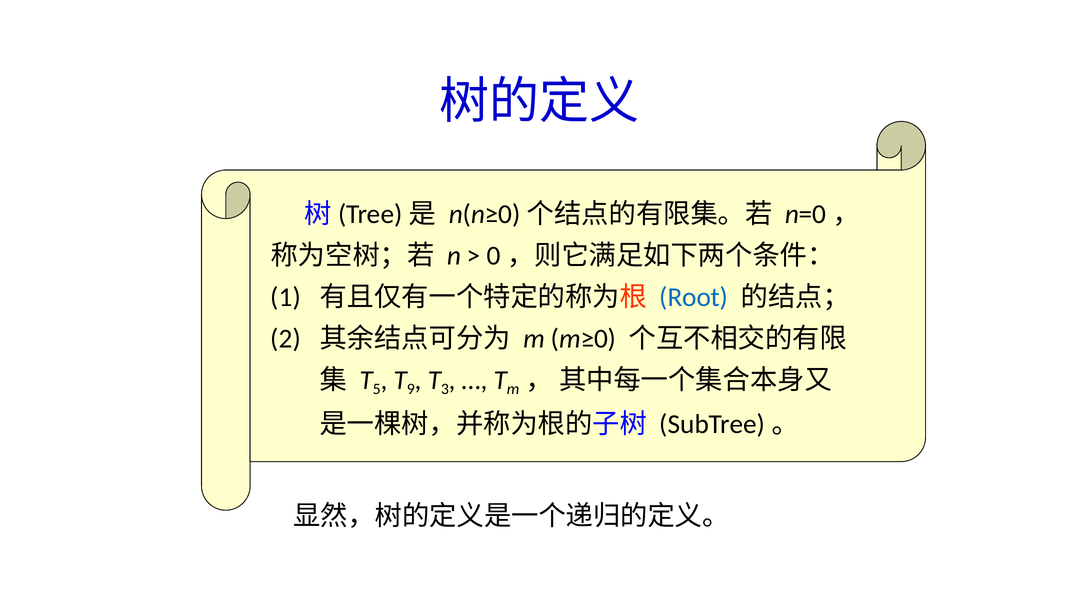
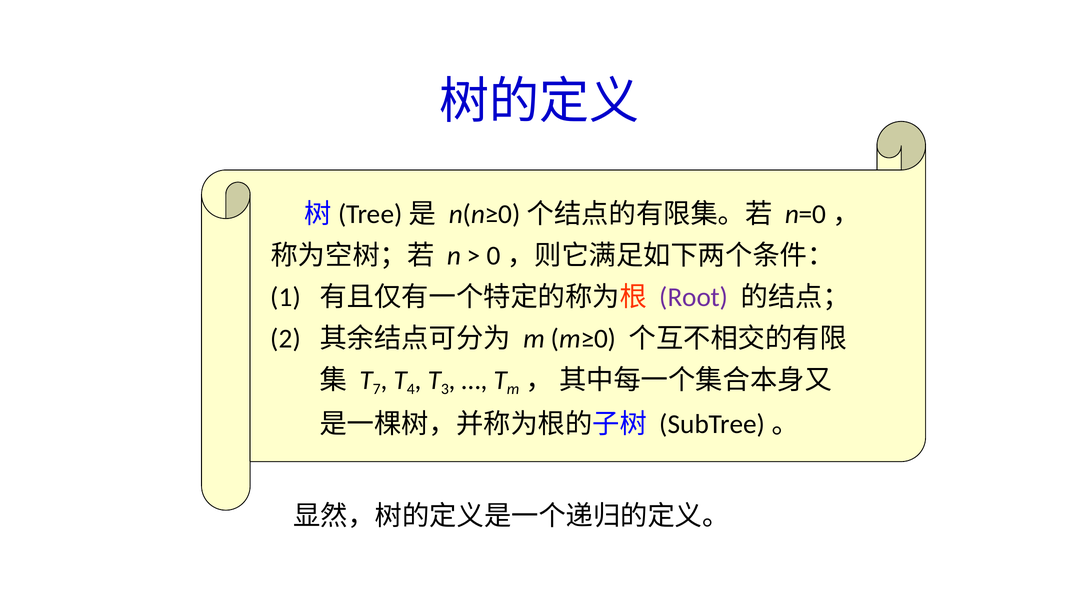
Root colour: blue -> purple (694, 297)
5: 5 -> 7 (377, 389)
9: 9 -> 4 (411, 389)
